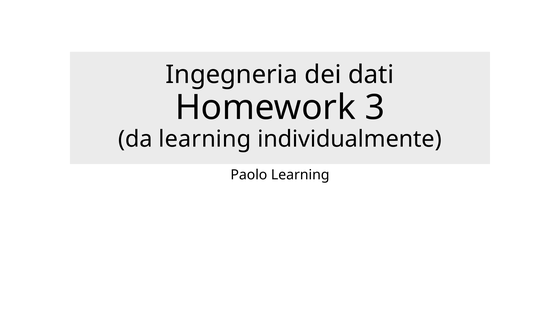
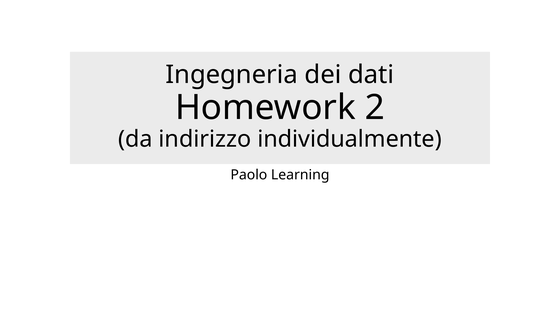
3: 3 -> 2 (375, 107)
da learning: learning -> indirizzo (205, 139)
